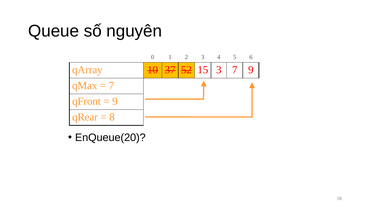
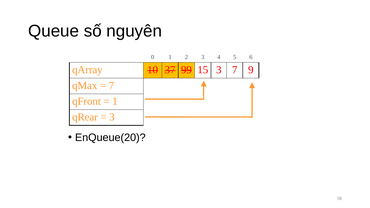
52: 52 -> 99 (186, 70)
9: 9 -> 1 (115, 101)
8: 8 -> 3 (112, 117)
